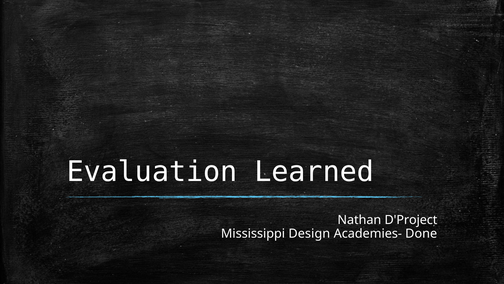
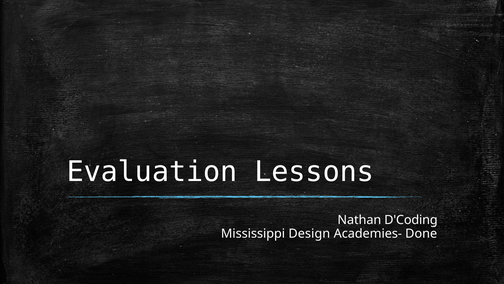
Learned: Learned -> Lessons (314, 172)
D'Project: D'Project -> D'Coding (411, 220)
